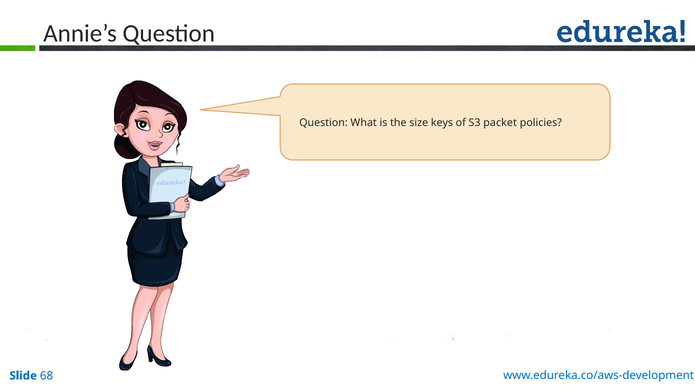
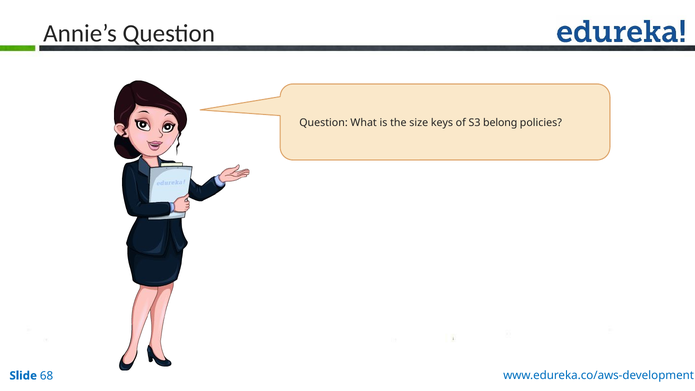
packet: packet -> belong (500, 123)
